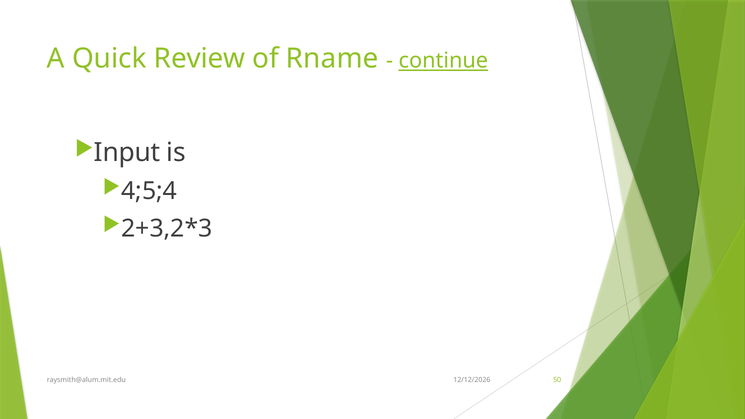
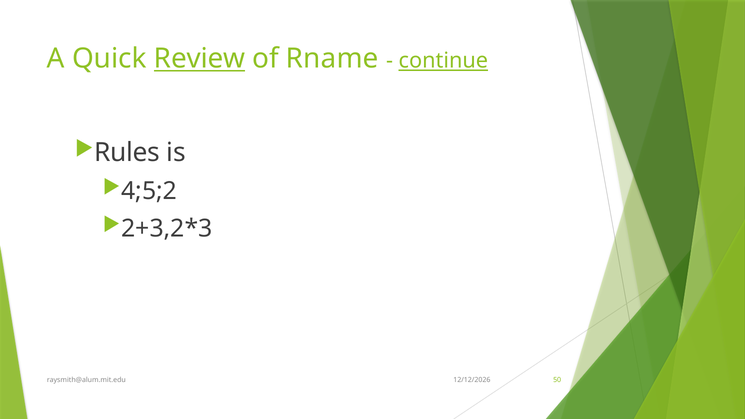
Review underline: none -> present (200, 59)
Input: Input -> Rules (127, 152)
4;5;4: 4;5;4 -> 4;5;2 (149, 191)
